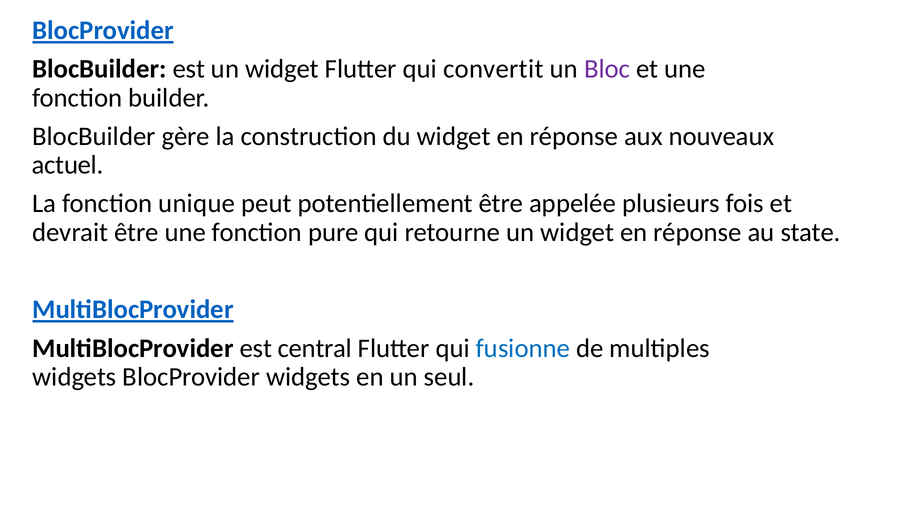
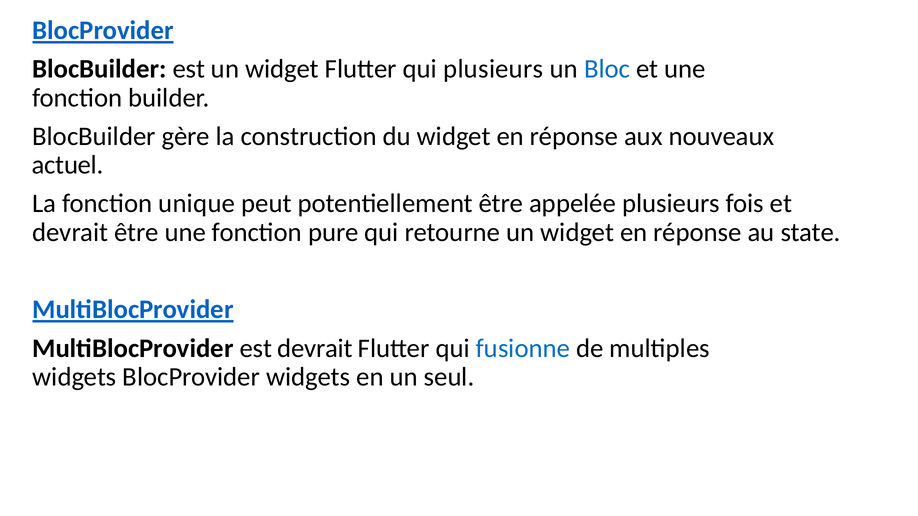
qui convertit: convertit -> plusieurs (493, 69)
Bloc colour: purple -> blue (607, 69)
est central: central -> devrait (315, 348)
